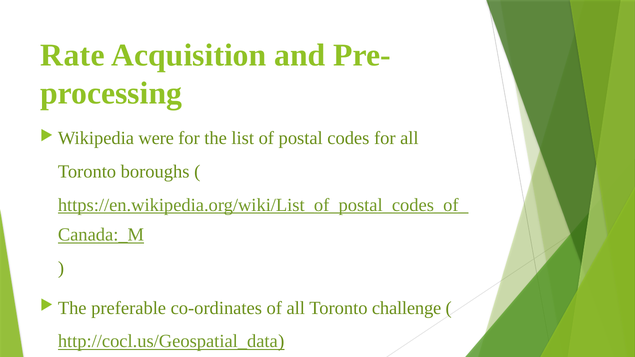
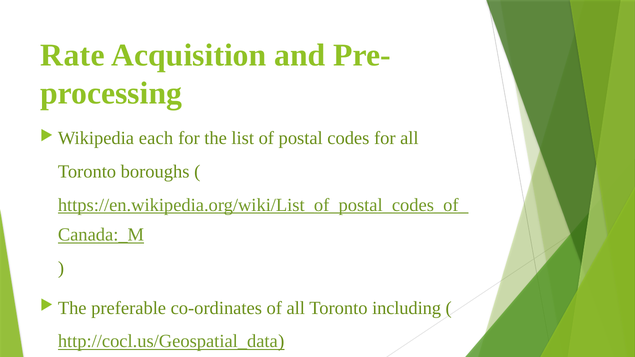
were: were -> each (156, 138)
challenge: challenge -> including (407, 308)
